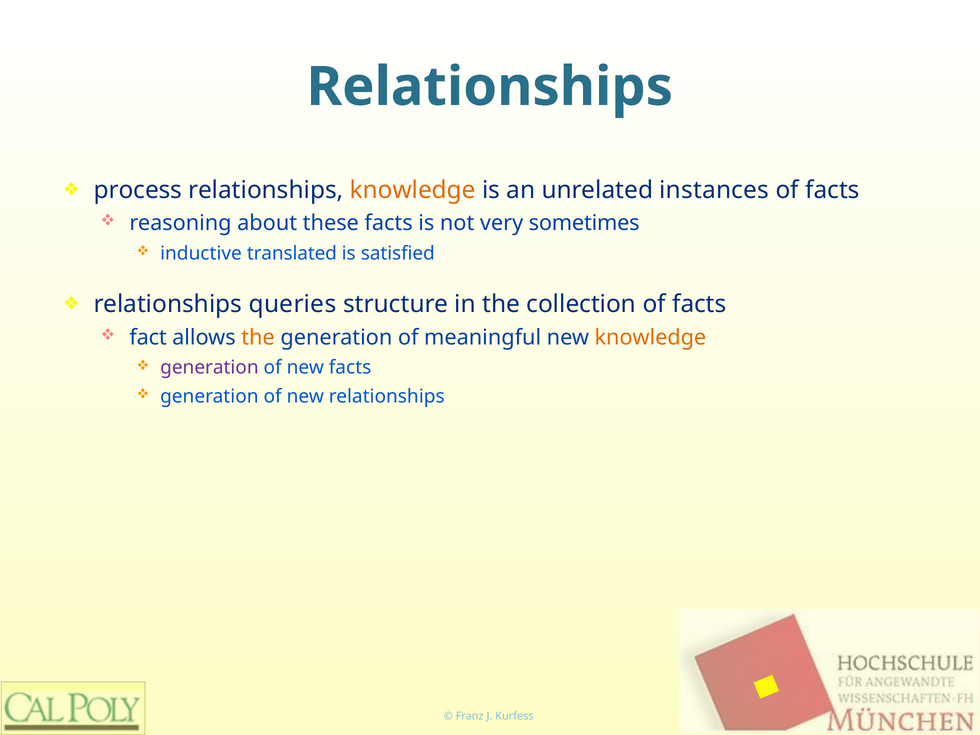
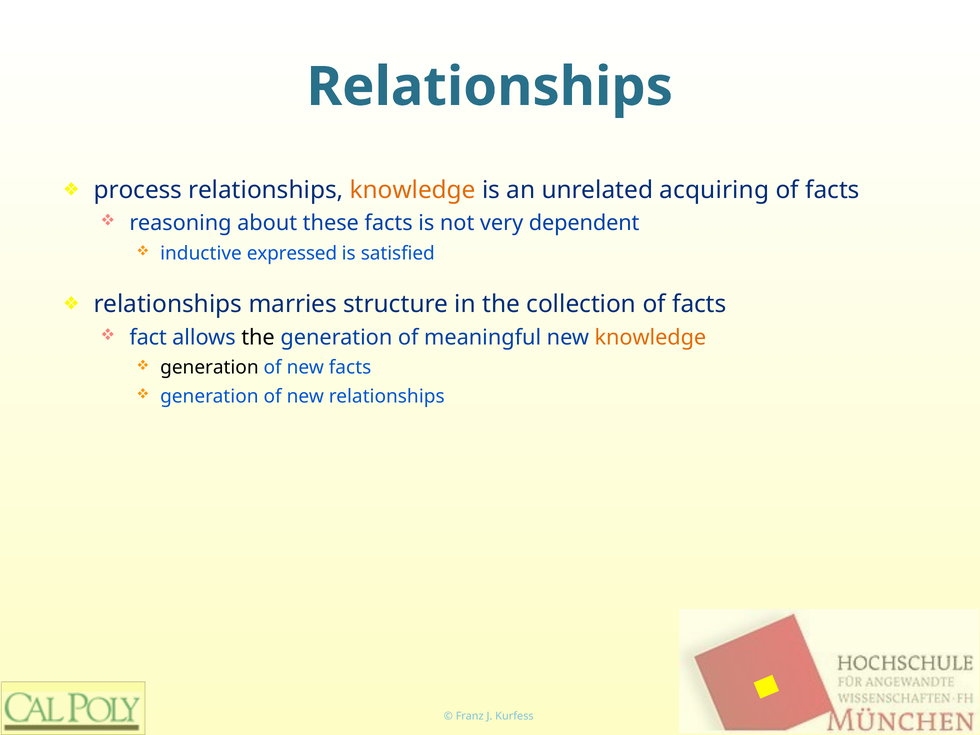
instances: instances -> acquiring (714, 190)
sometimes: sometimes -> dependent (584, 223)
translated: translated -> expressed (292, 253)
queries: queries -> marries (293, 304)
the colour: orange -> black (258, 337)
generation colour: purple -> black (209, 368)
